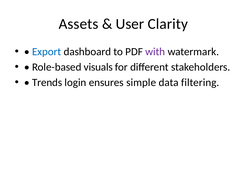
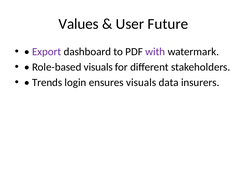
Assets: Assets -> Values (79, 24)
Clarity: Clarity -> Future (168, 24)
Export colour: blue -> purple (47, 52)
ensures simple: simple -> visuals (141, 83)
filtering: filtering -> insurers (200, 83)
